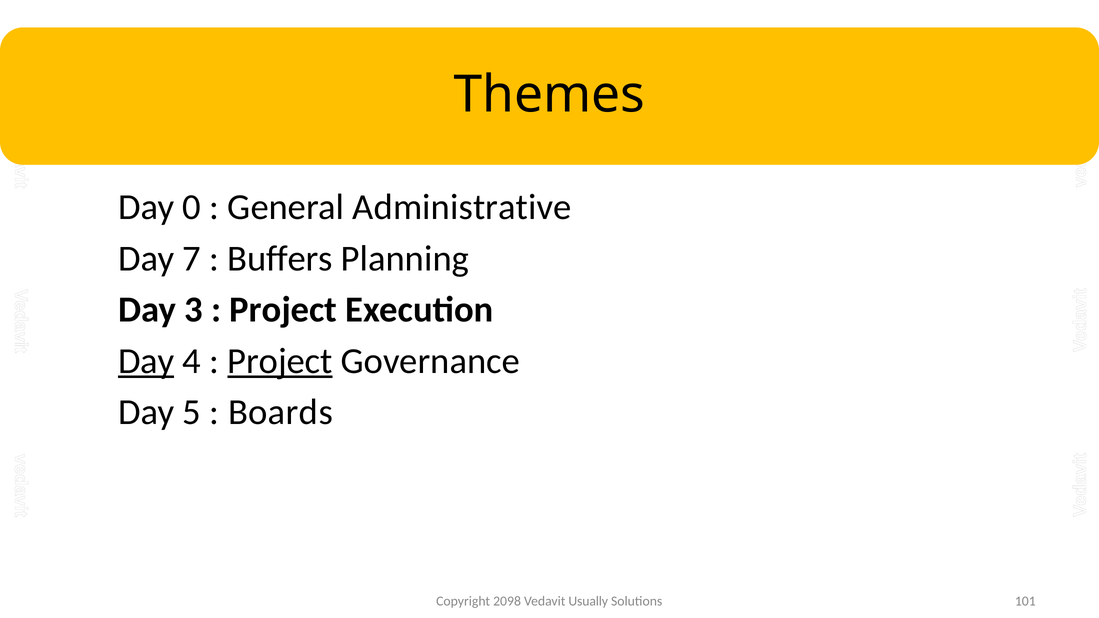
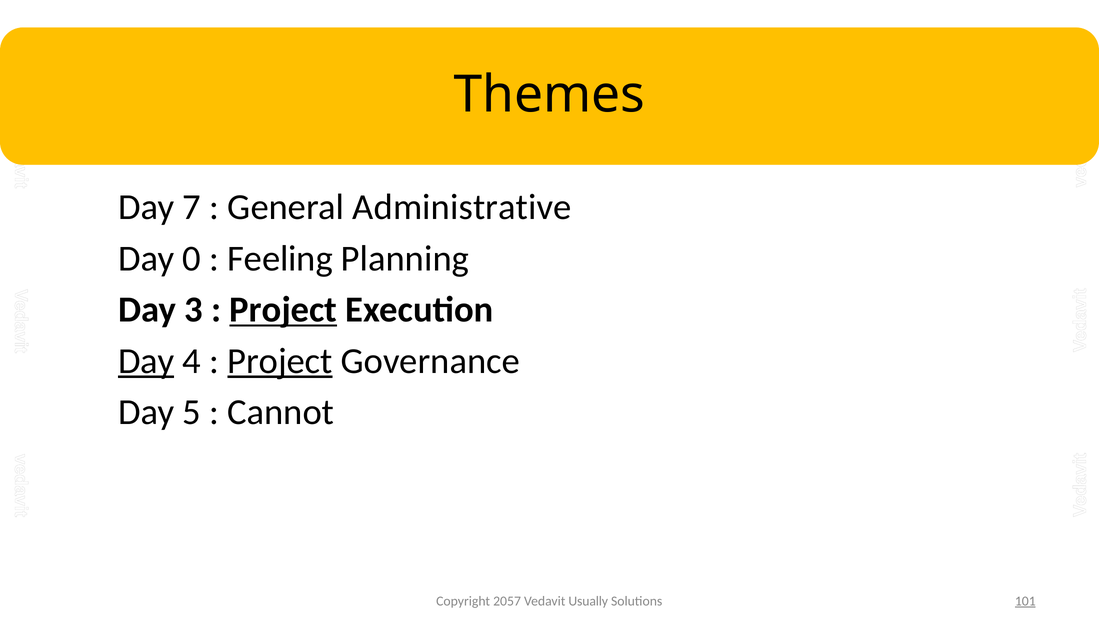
0: 0 -> 7 (192, 207)
7: 7 -> 0 (192, 259)
Buffers: Buffers -> Feeling (280, 259)
Project underline: none -> present (283, 310)
Boards: Boards -> Cannot (281, 412)
2098: 2098 -> 2057 (507, 601)
101 underline: none -> present (1025, 601)
